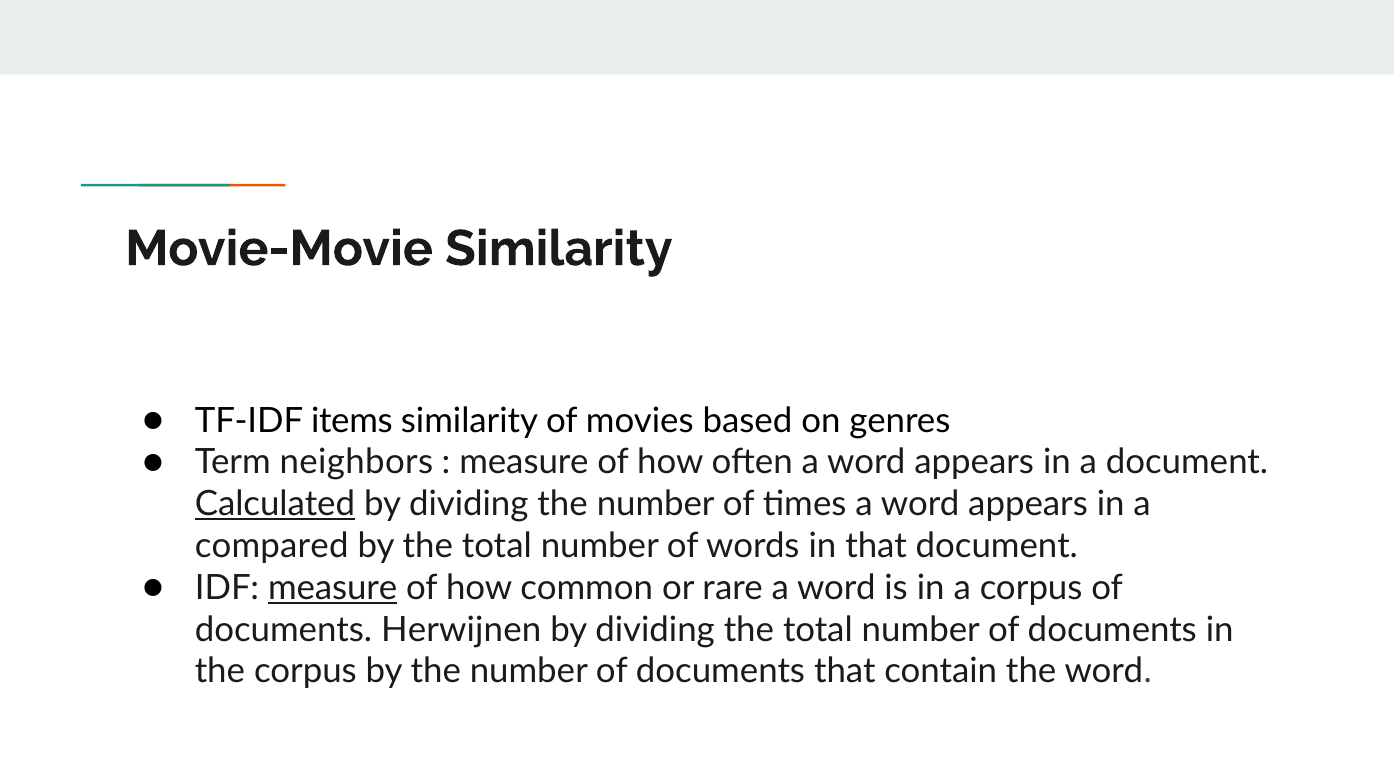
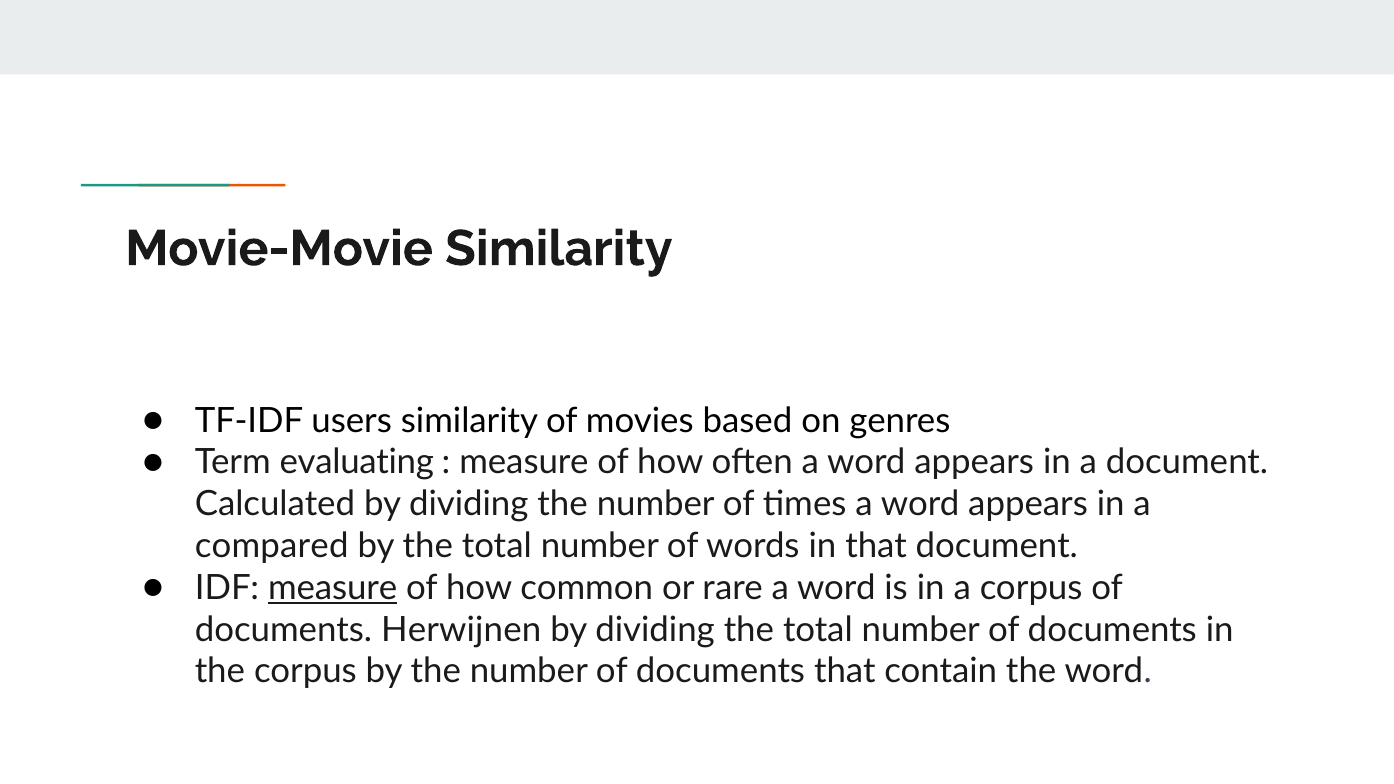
items: items -> users (352, 421)
neighbors: neighbors -> evaluating (357, 462)
Calculated underline: present -> none (275, 504)
